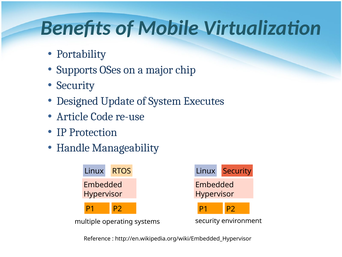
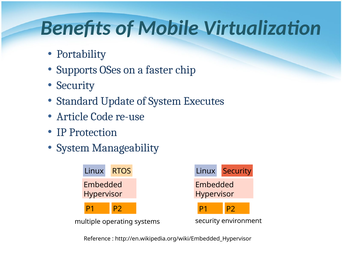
major: major -> faster (159, 70)
Designed: Designed -> Standard (77, 101)
Handle: Handle -> System (73, 148)
